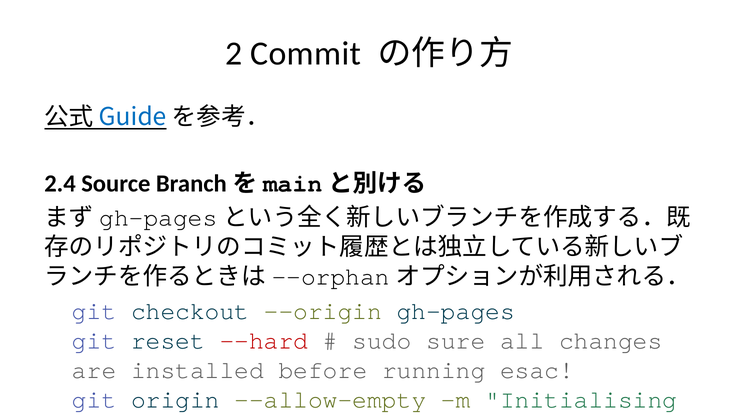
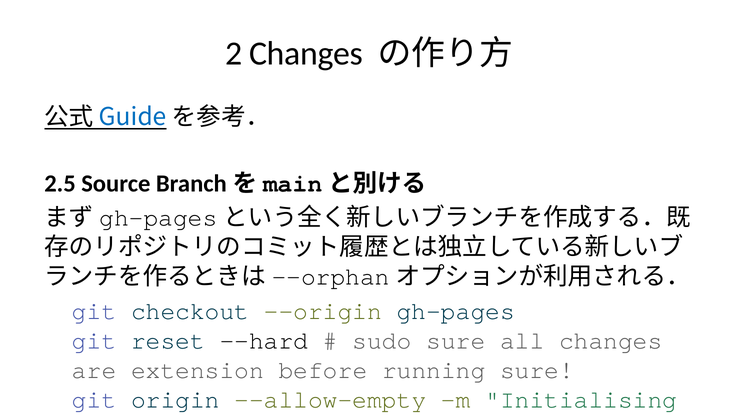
2 Commit: Commit -> Changes (306, 54)
2.4: 2.4 -> 2.5 (60, 183)
--hard colour: red -> black (264, 341)
installed: installed -> extension (197, 370)
running esac: esac -> sure (537, 370)
